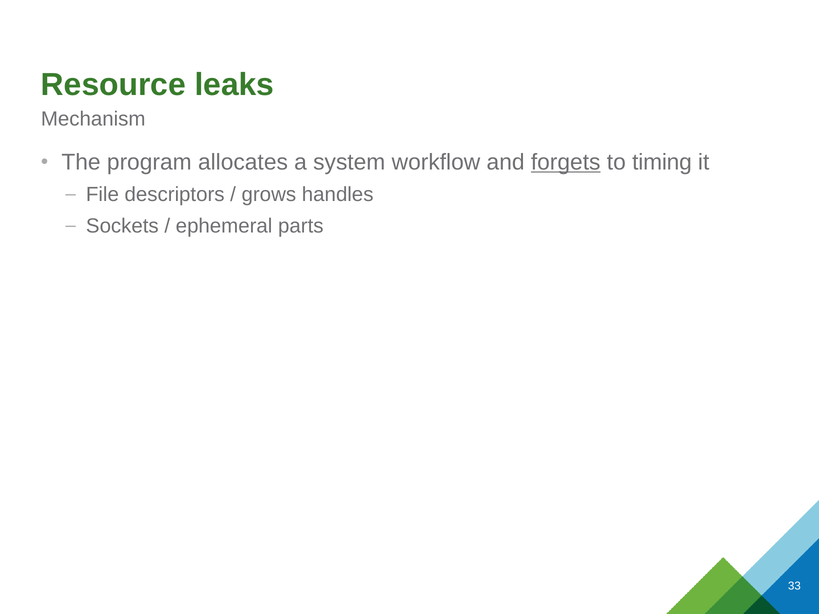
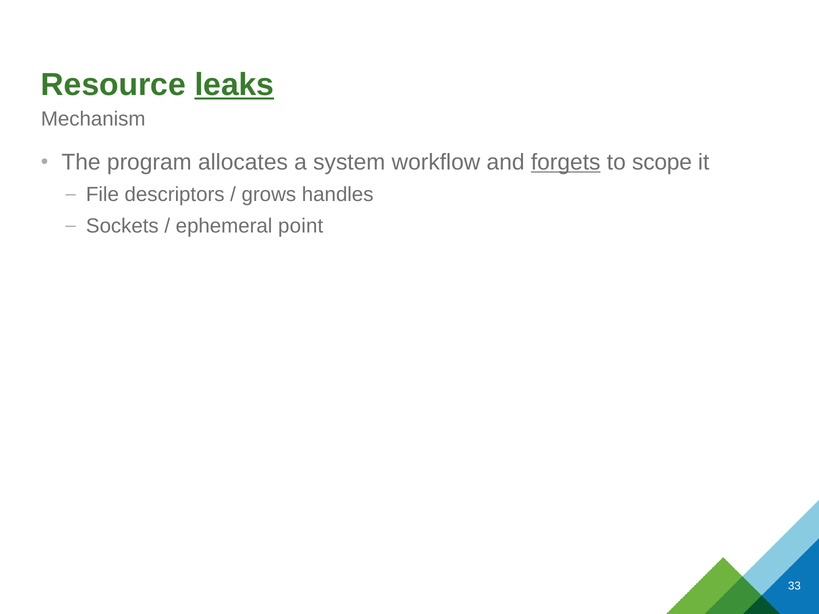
leaks underline: none -> present (234, 85)
timing: timing -> scope (662, 162)
parts: parts -> point (301, 226)
